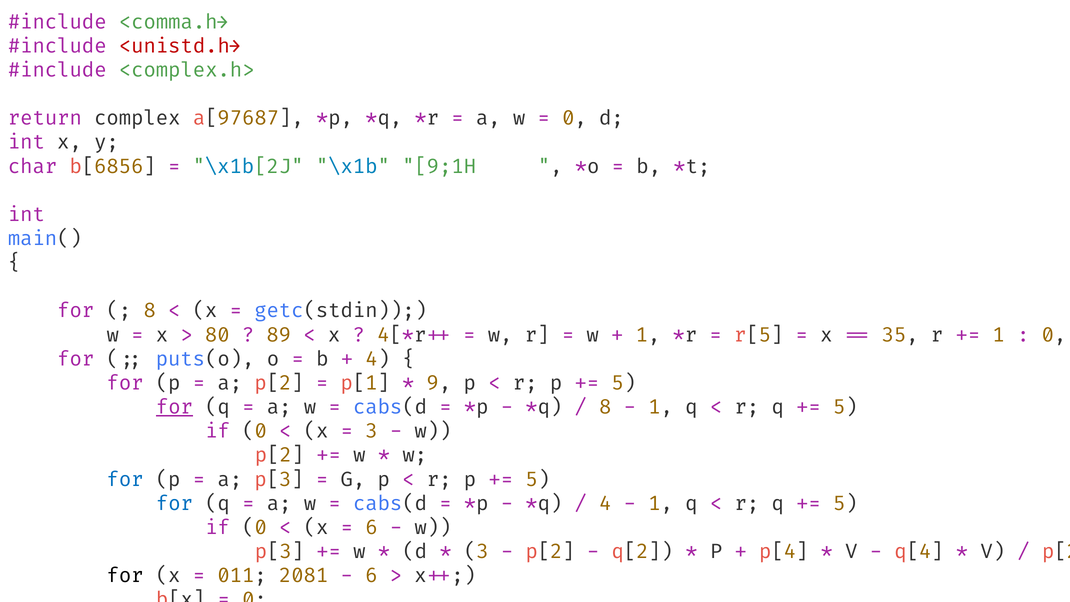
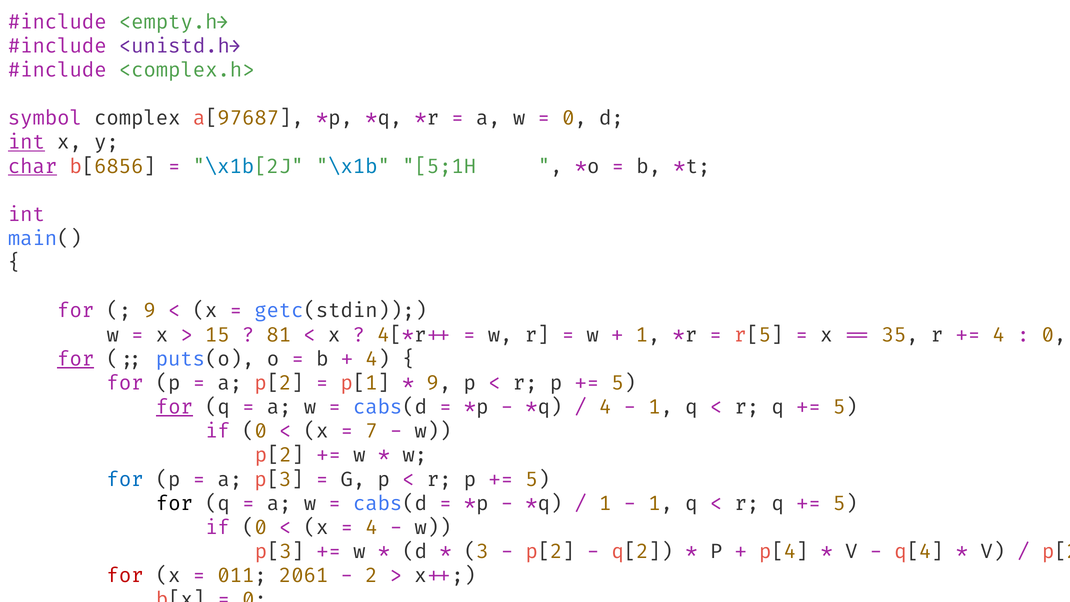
<comma.h>: <comma.h> -> <empty.h> (174, 22)
<unistd.h> colour: red -> purple (181, 46)
return: return -> symbol (45, 118)
int underline: none -> present (26, 142)
char underline: none -> present (33, 166)
9;1H: 9;1H -> 5;1H (439, 166)
8: 8 -> 9 (150, 311)
80: 80 -> 15 (217, 335)
89: 89 -> 81 (279, 335)
1: 1 -> 4 (999, 335)
for underline: none -> present (76, 359)
8: 8 -> 4 (605, 407)
3: 3 -> 7 (371, 431)
for colour: blue -> black (174, 503)
4: 4 -> 1 (605, 503)
6: 6 -> 4 (371, 527)
for colour: black -> red (125, 576)
2081: 2081 -> 2061 (304, 576)
6: 6 -> 2 (371, 576)
